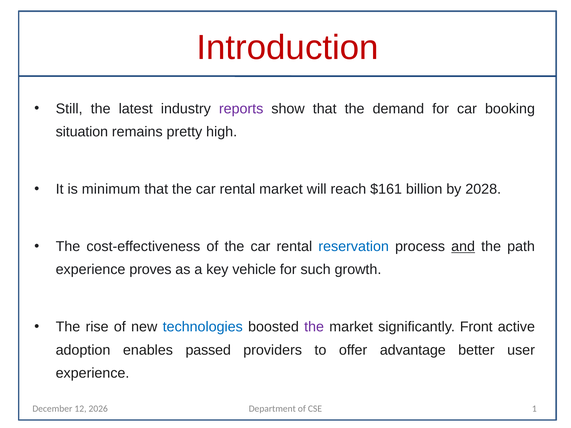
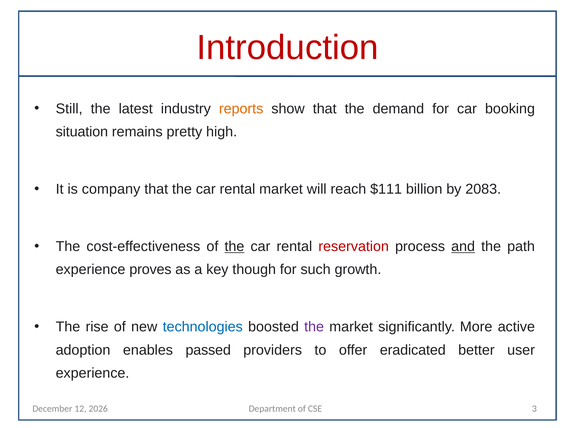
reports colour: purple -> orange (241, 109)
minimum: minimum -> company (111, 189)
$161: $161 -> $111 (386, 189)
2028: 2028 -> 2083 (483, 189)
the underline: none -> present (234, 247)
reservation colour: blue -> red (354, 247)
vehicle: vehicle -> though (254, 270)
Front: Front -> More (476, 327)
advantage: advantage -> eradicated (413, 350)
1: 1 -> 3 (534, 409)
